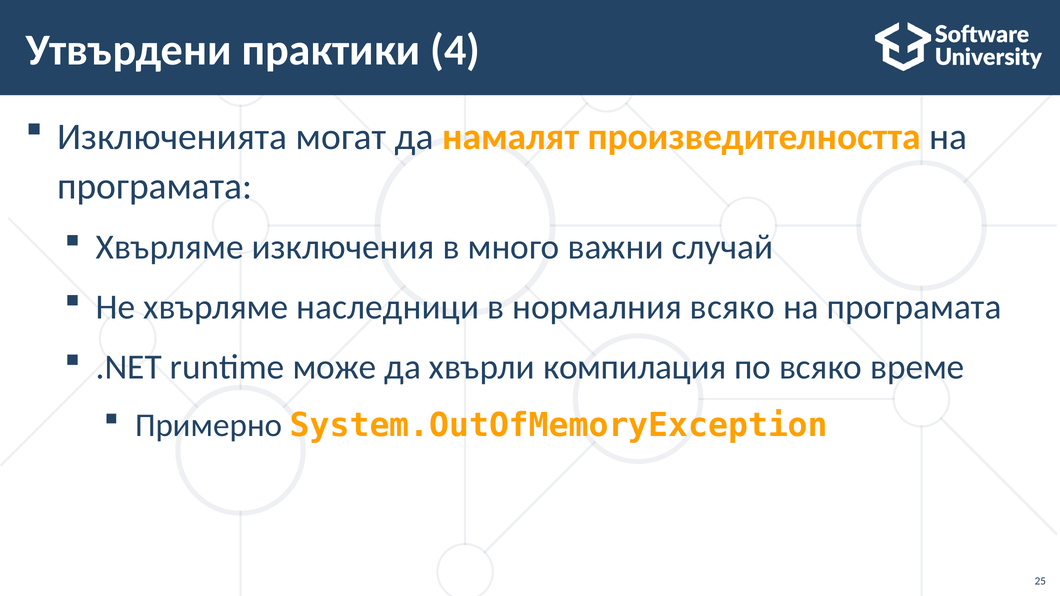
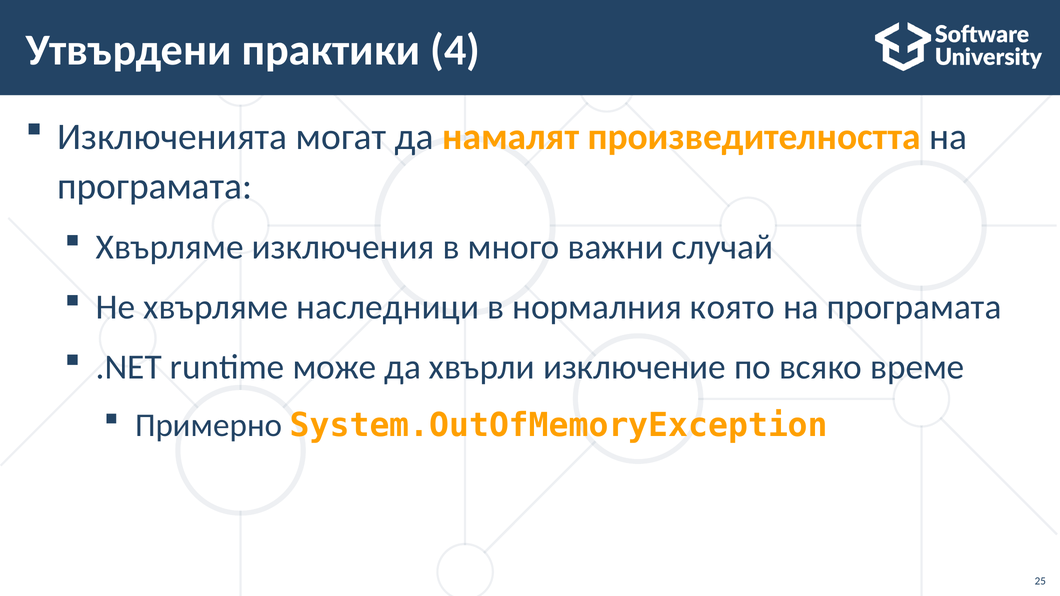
нормалния всяко: всяко -> която (732, 307)
компилация: компилация -> изключение (635, 367)
